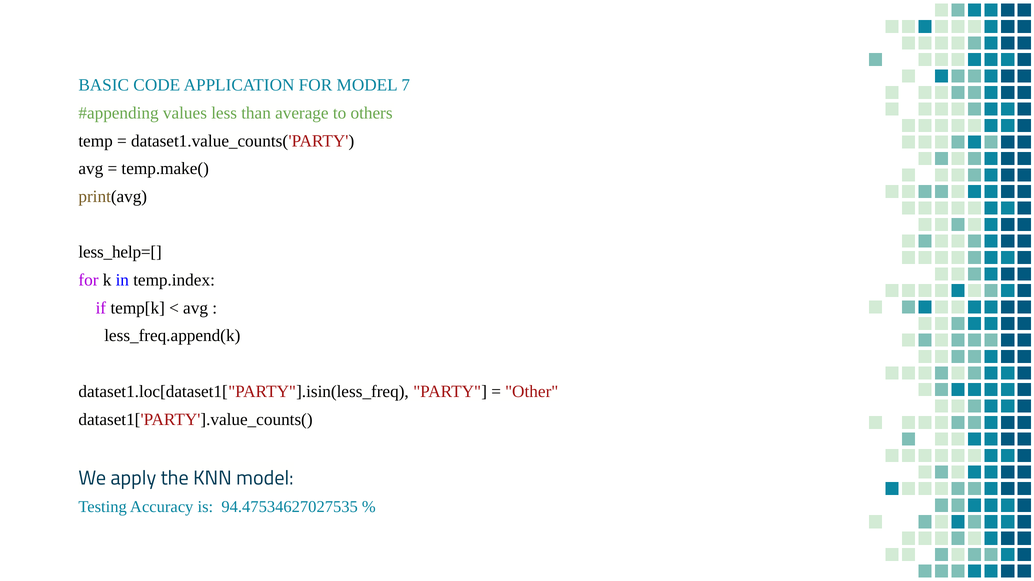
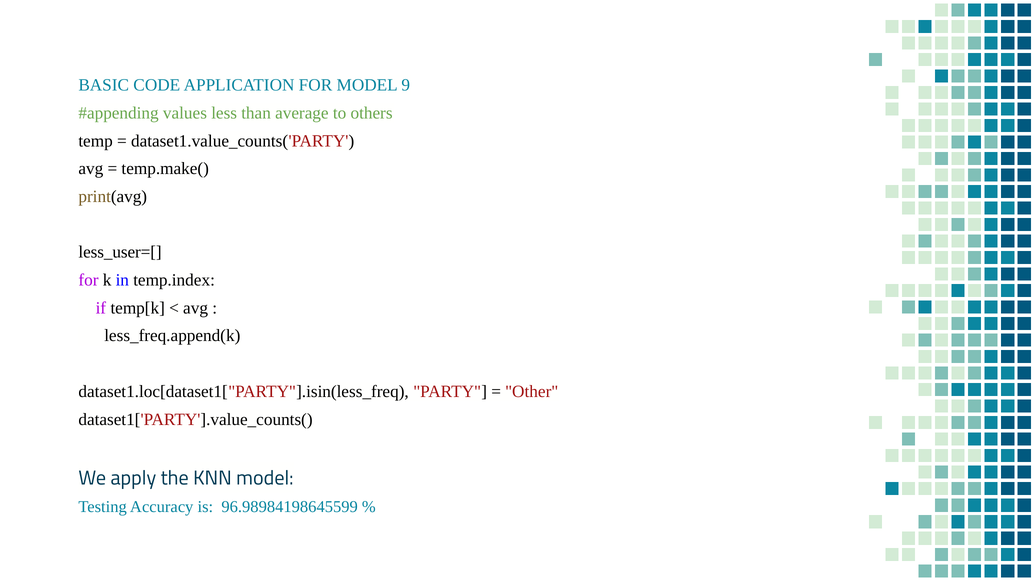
7: 7 -> 9 (406, 85)
less_help=[: less_help=[ -> less_user=[ (120, 253)
94.47534627027535: 94.47534627027535 -> 96.98984198645599 (290, 507)
